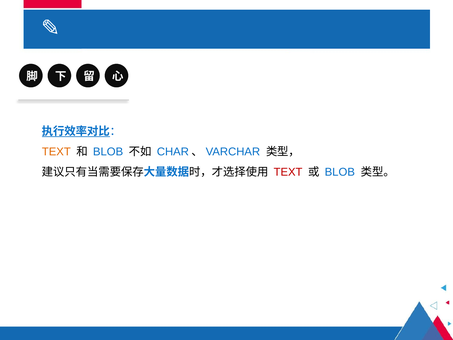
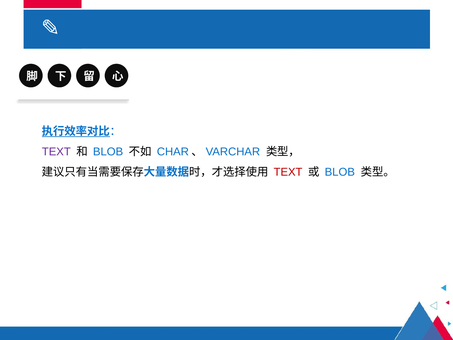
TEXT colour: orange -> purple (56, 152)
